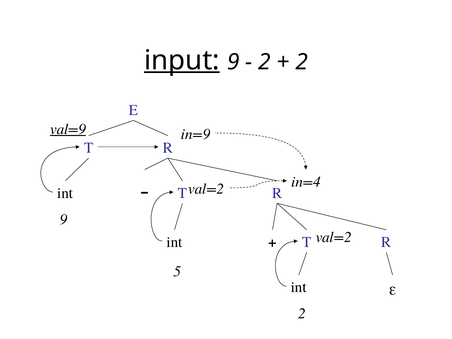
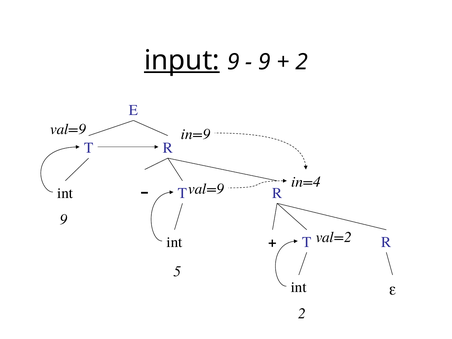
2: 2 -> 9 (264, 62)
val=9 underline: present -> none (68, 129)
val=2: val=2 -> val=9 (206, 189)
